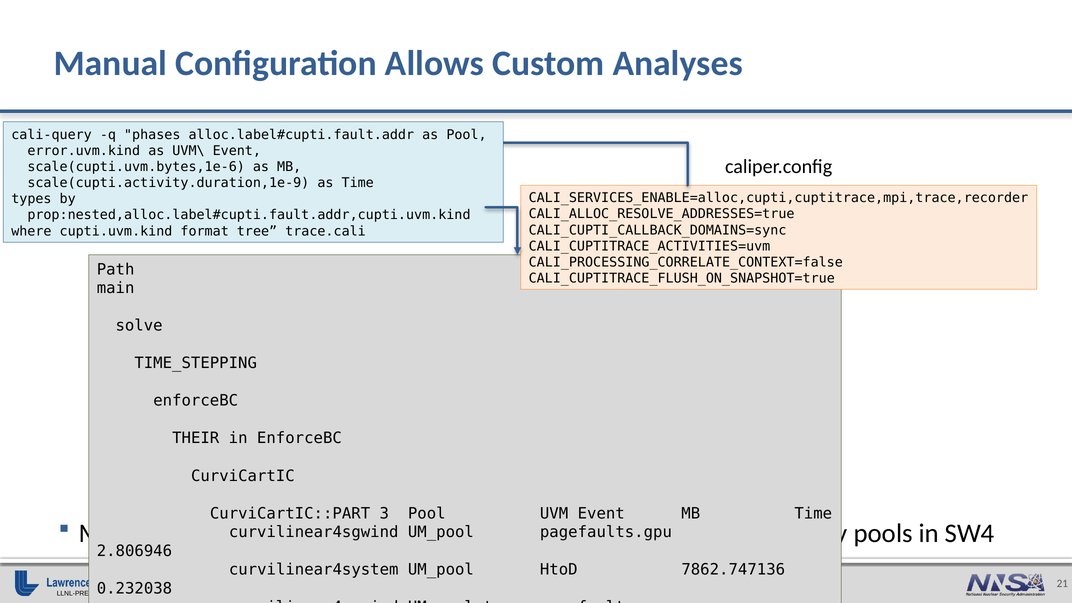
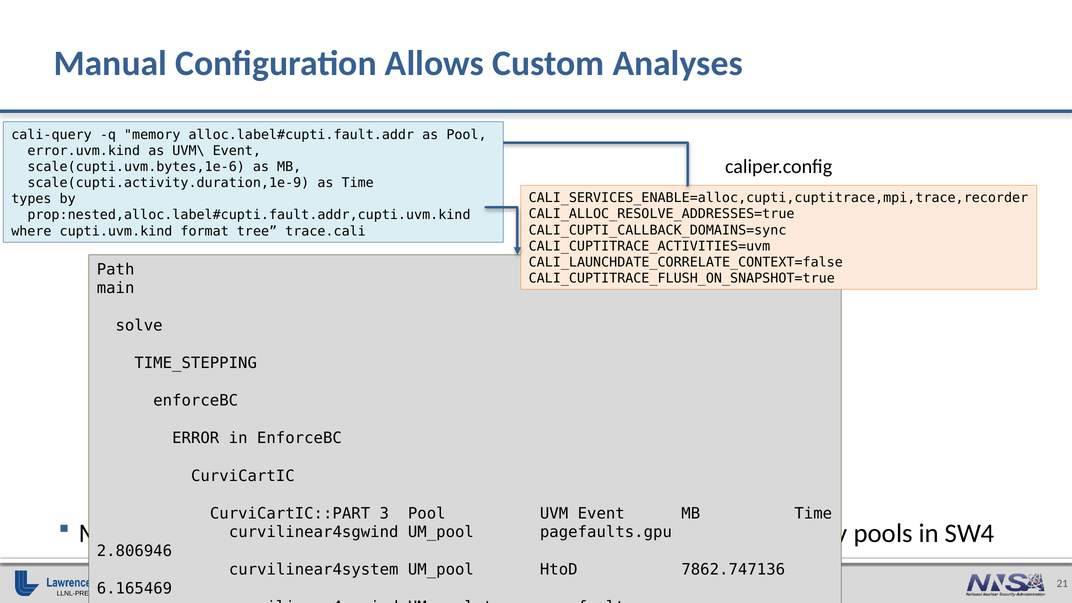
q phases: phases -> memory (152, 135)
CALI_PROCESSING_CORRELATE_CONTEXT=false: CALI_PROCESSING_CORRELATE_CONTEXT=false -> CALI_LAUNCHDATE_CORRELATE_CONTEXT=false (686, 262)
THEIR: THEIR -> ERROR (196, 438)
0.232038: 0.232038 -> 6.165469 (134, 588)
